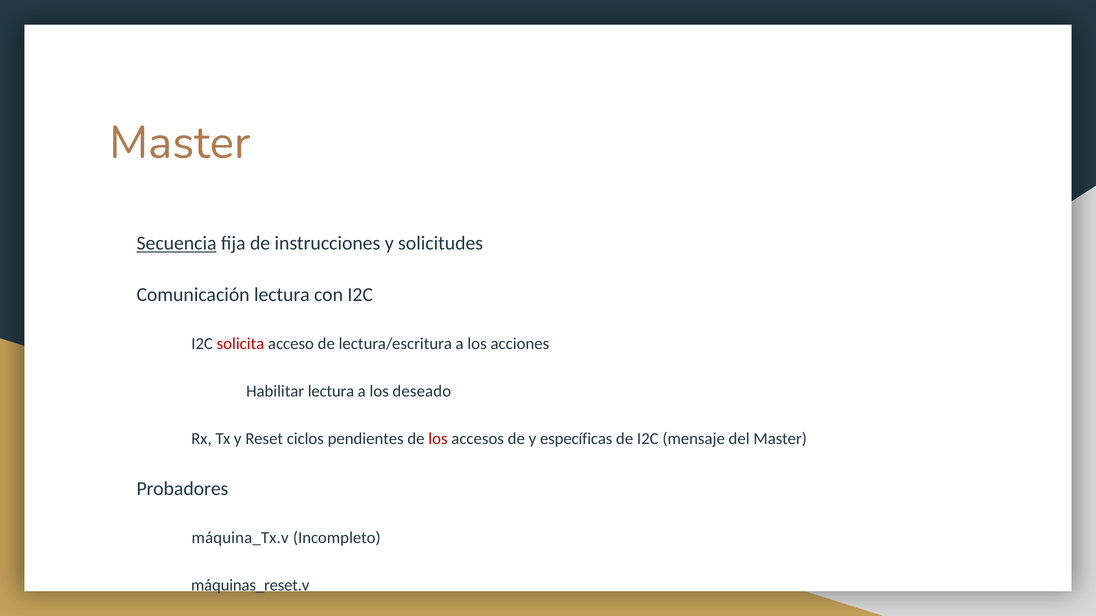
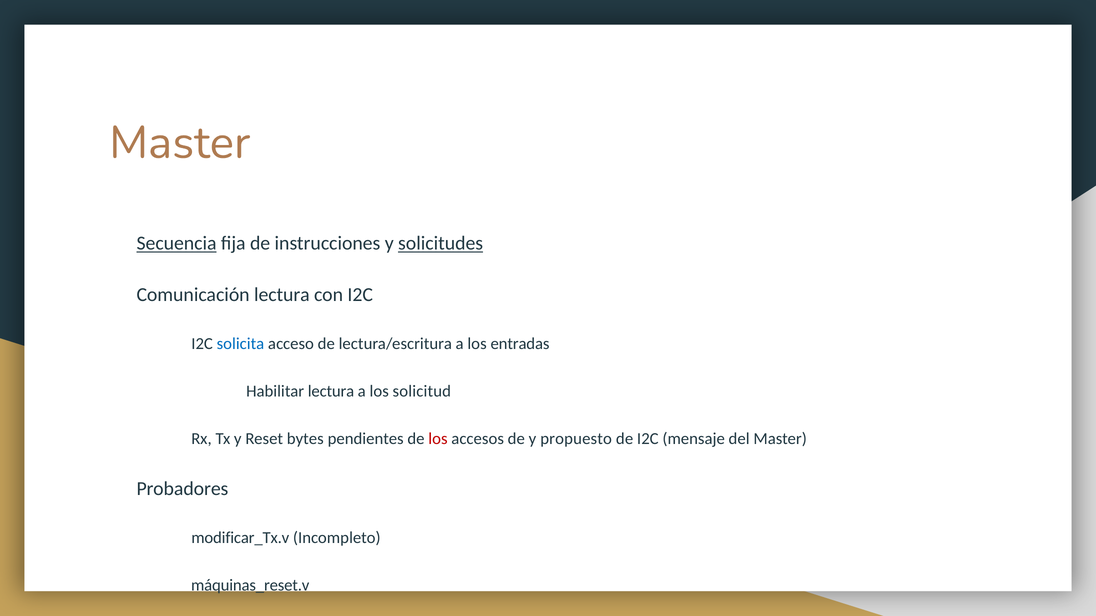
solicitudes underline: none -> present (441, 244)
solicita colour: red -> blue (240, 344)
acciones: acciones -> entradas (520, 344)
deseado: deseado -> solicitud (422, 392)
ciclos: ciclos -> bytes (305, 439)
específicas: específicas -> propuesto (576, 439)
máquina_Tx.v: máquina_Tx.v -> modificar_Tx.v (240, 538)
